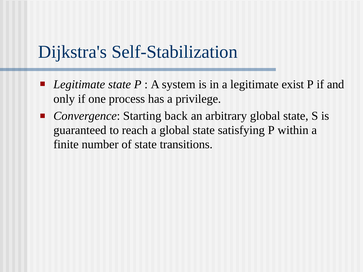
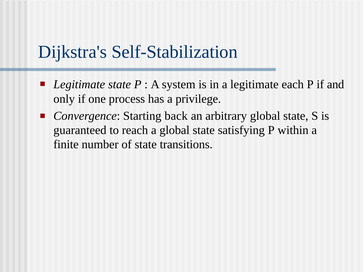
exist: exist -> each (293, 84)
